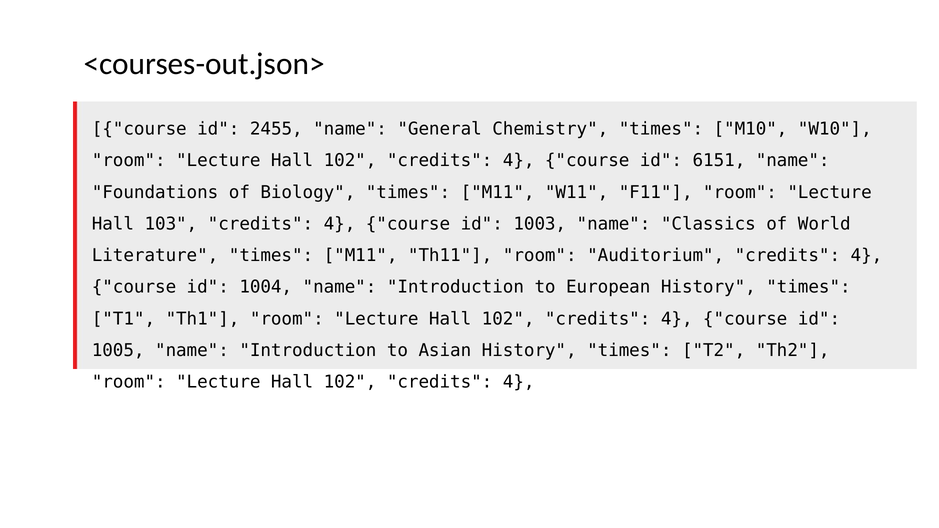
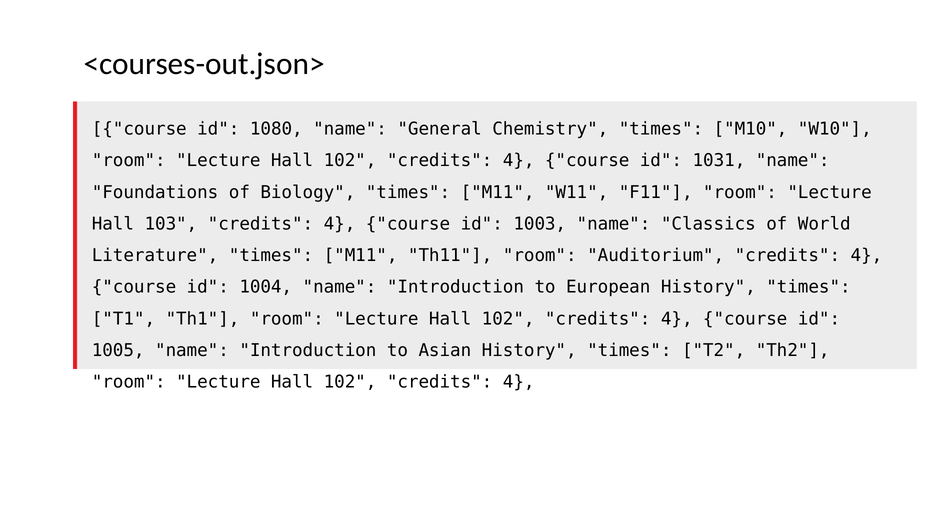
2455: 2455 -> 1080 (276, 129)
6151: 6151 -> 1031 (719, 161)
